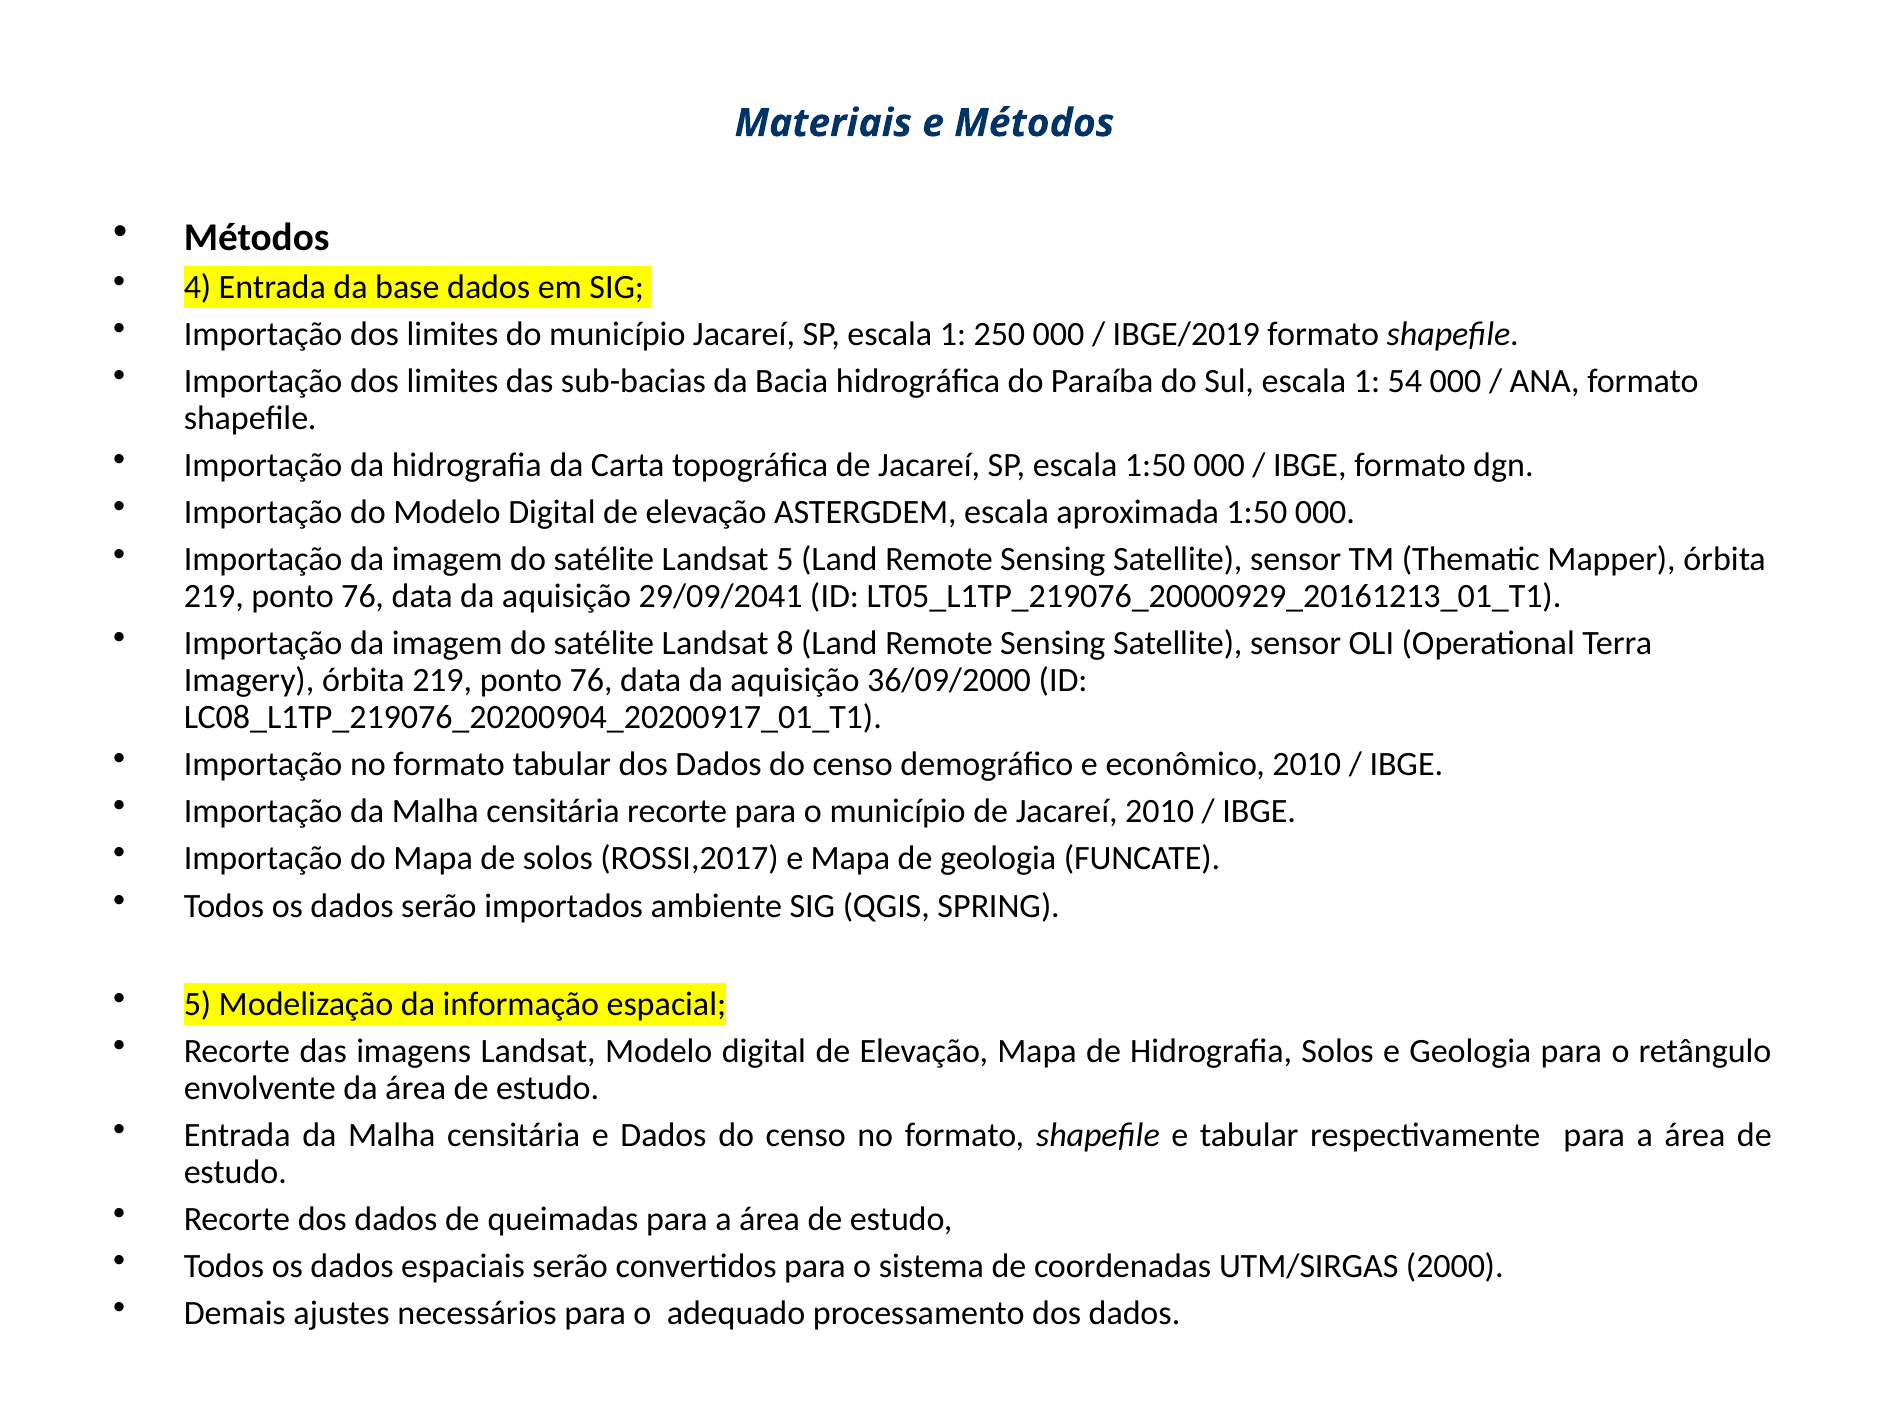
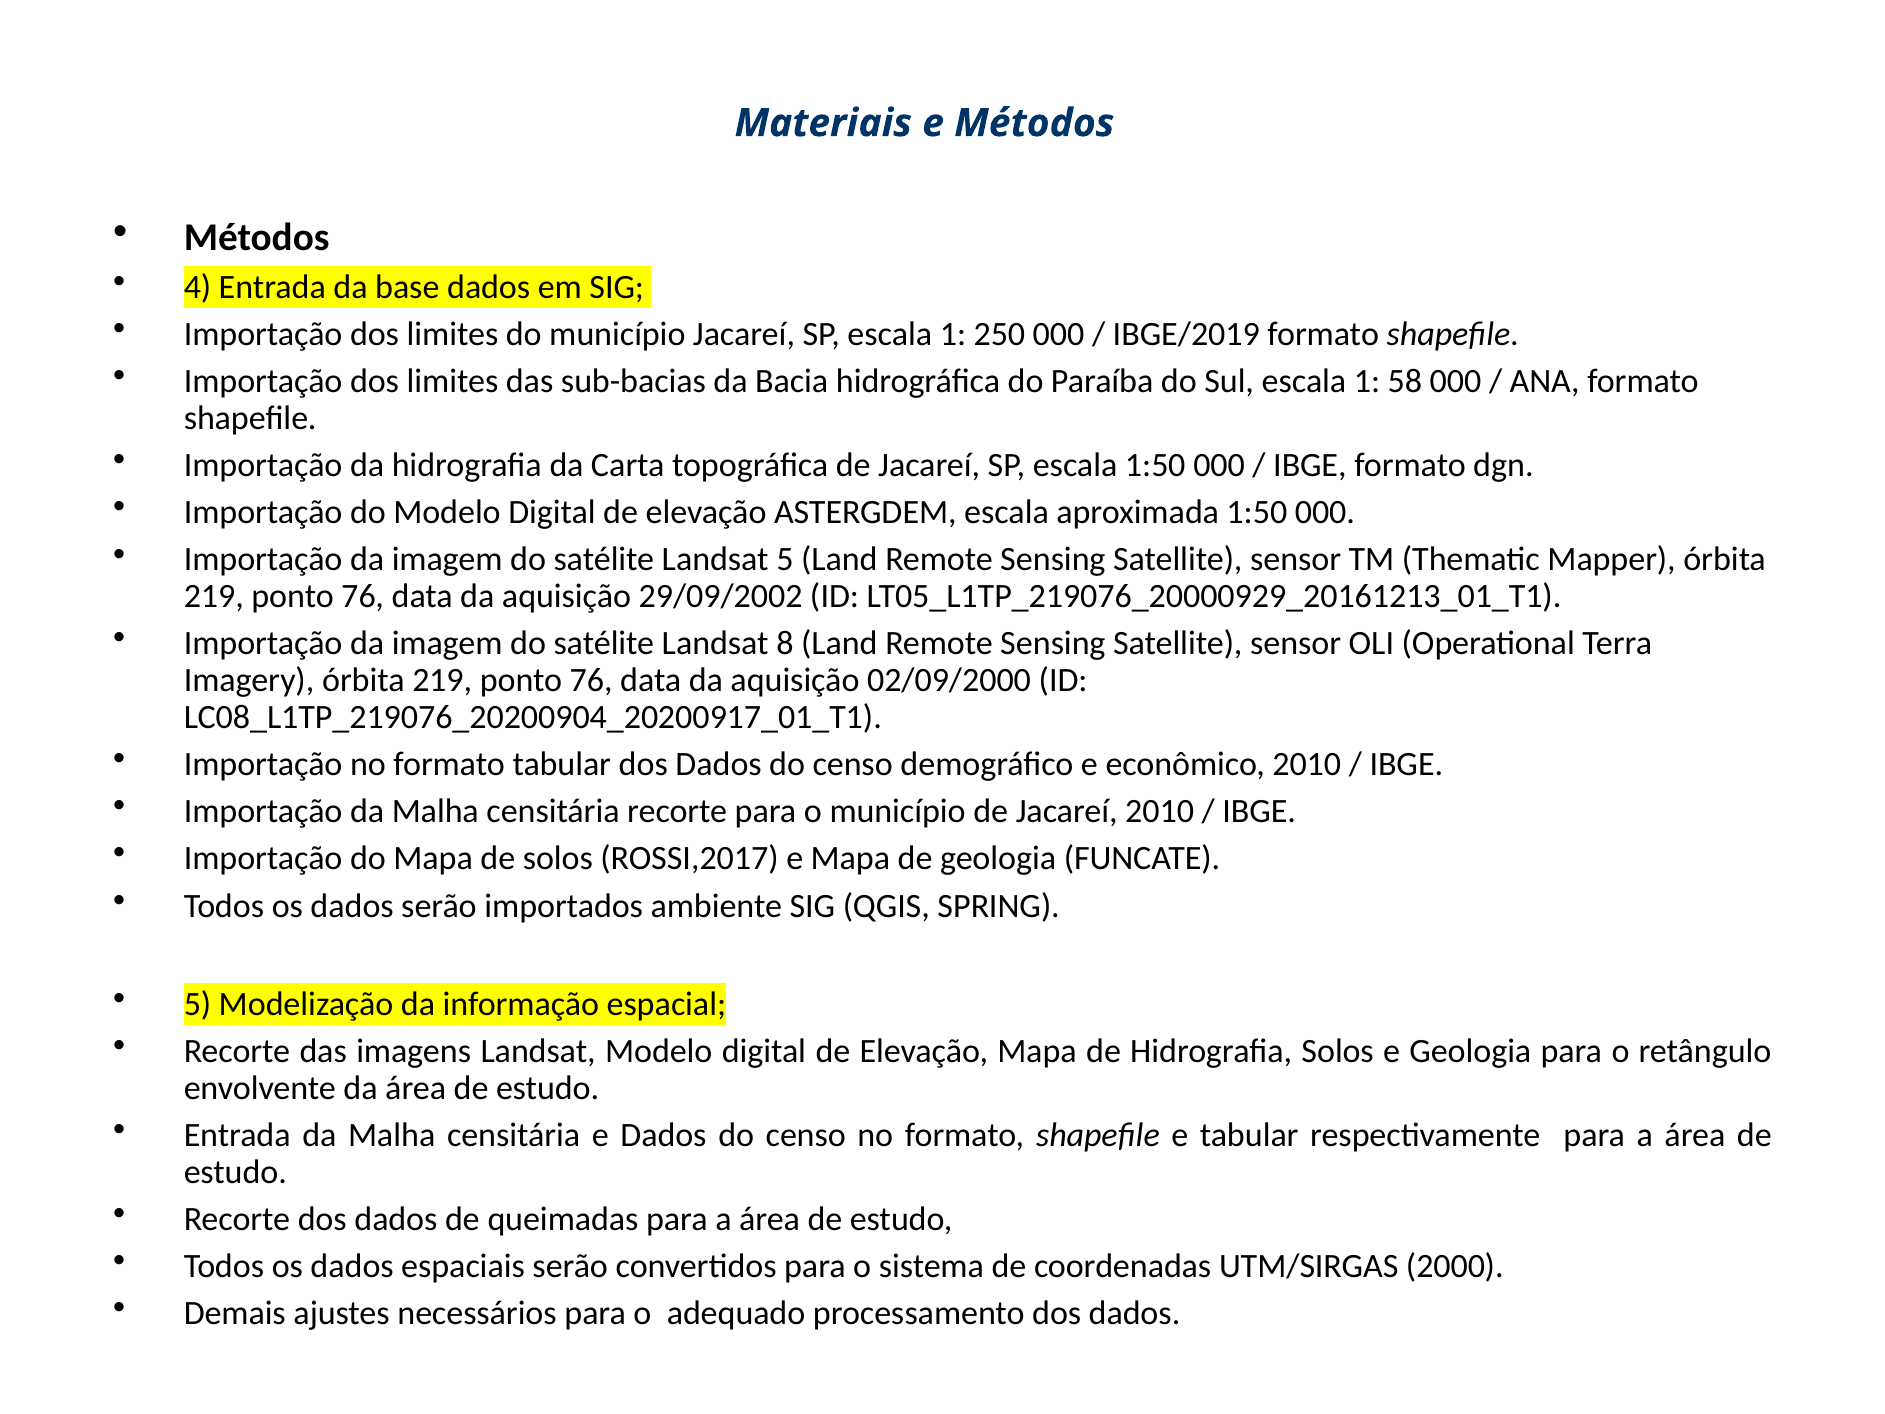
54: 54 -> 58 (1405, 381)
29/09/2041: 29/09/2041 -> 29/09/2002 (721, 596)
36/09/2000: 36/09/2000 -> 02/09/2000 (949, 680)
